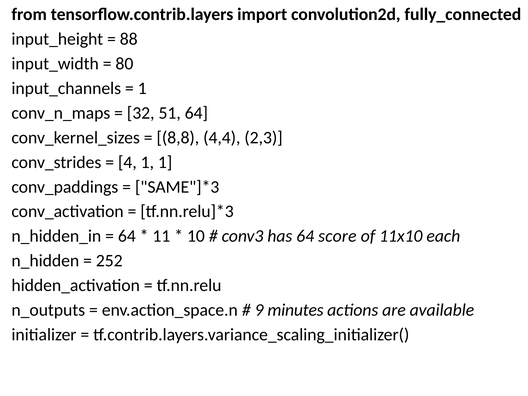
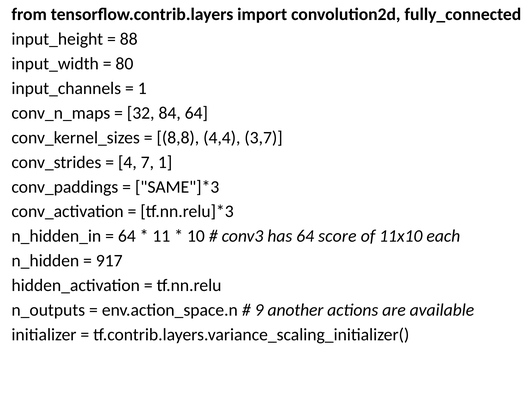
51: 51 -> 84 (170, 113)
2,3: 2,3 -> 3,7 (264, 138)
4 1: 1 -> 7 (147, 162)
252: 252 -> 917 (109, 261)
minutes: minutes -> another (295, 310)
